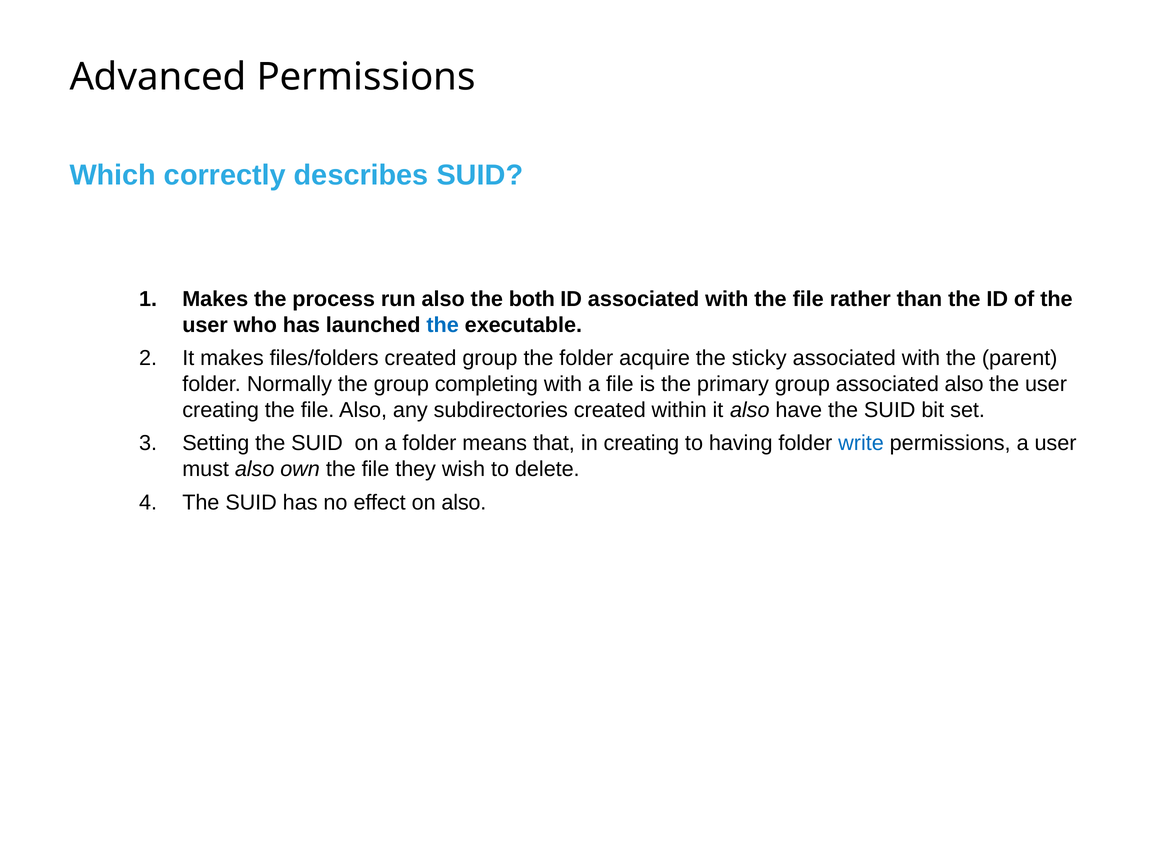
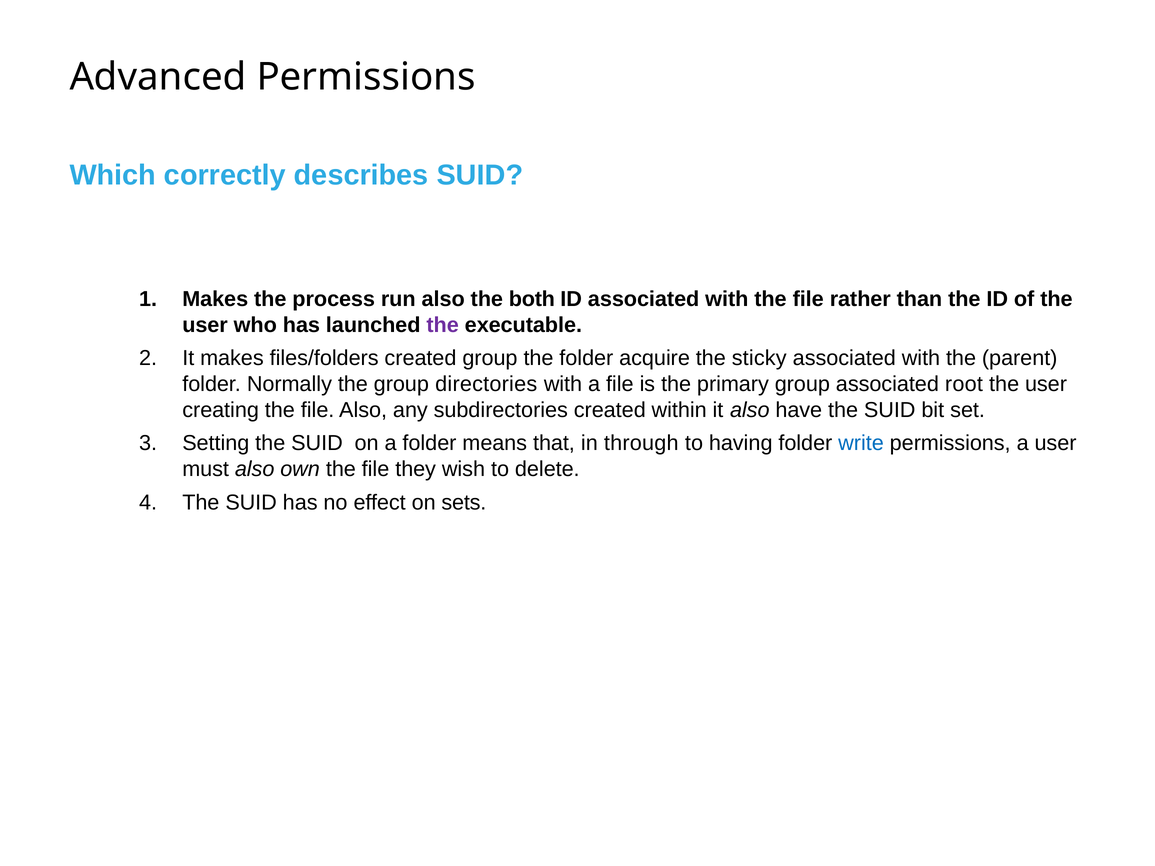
the colour: blue -> purple (443, 325)
completing: completing -> directories (486, 384)
associated also: also -> root (964, 384)
in creating: creating -> through (641, 443)
on also: also -> sets (464, 503)
